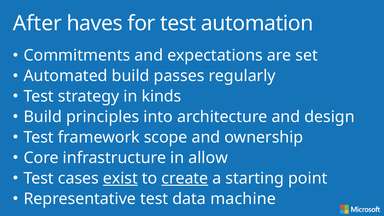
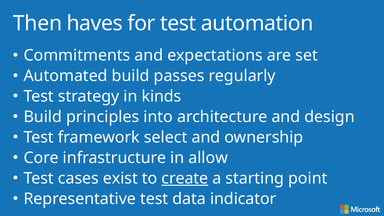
After: After -> Then (38, 23)
scope: scope -> select (166, 137)
exist underline: present -> none (120, 178)
machine: machine -> indicator (243, 199)
